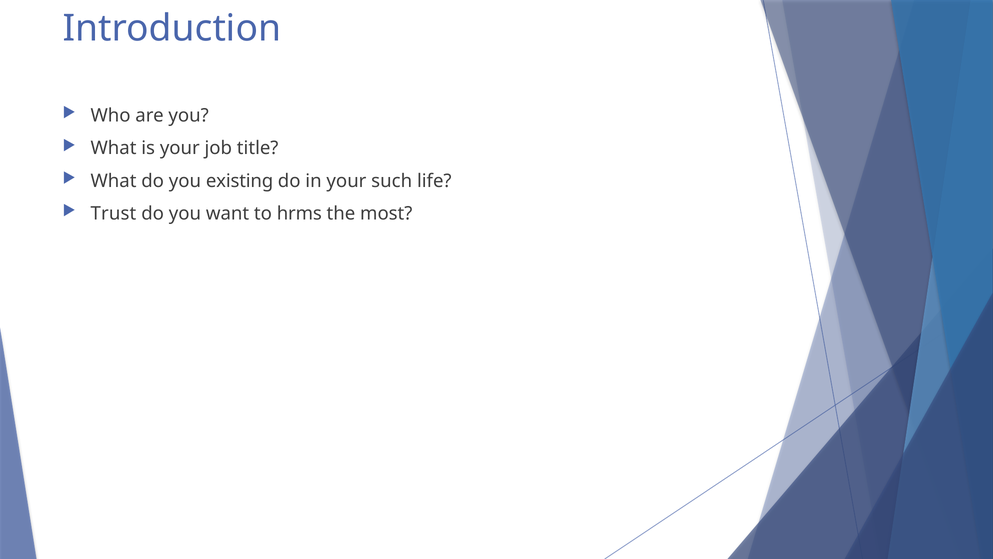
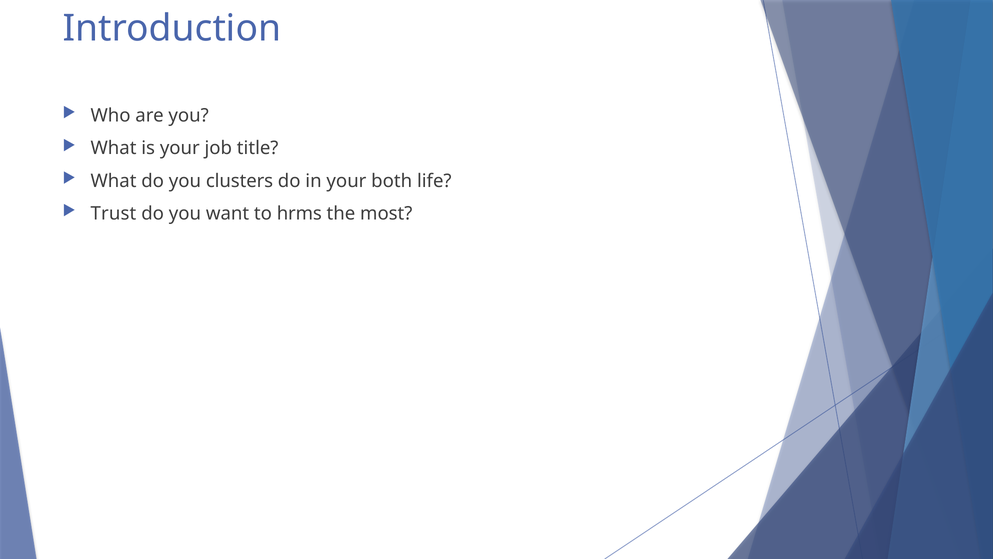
existing: existing -> clusters (240, 181)
such: such -> both (392, 181)
